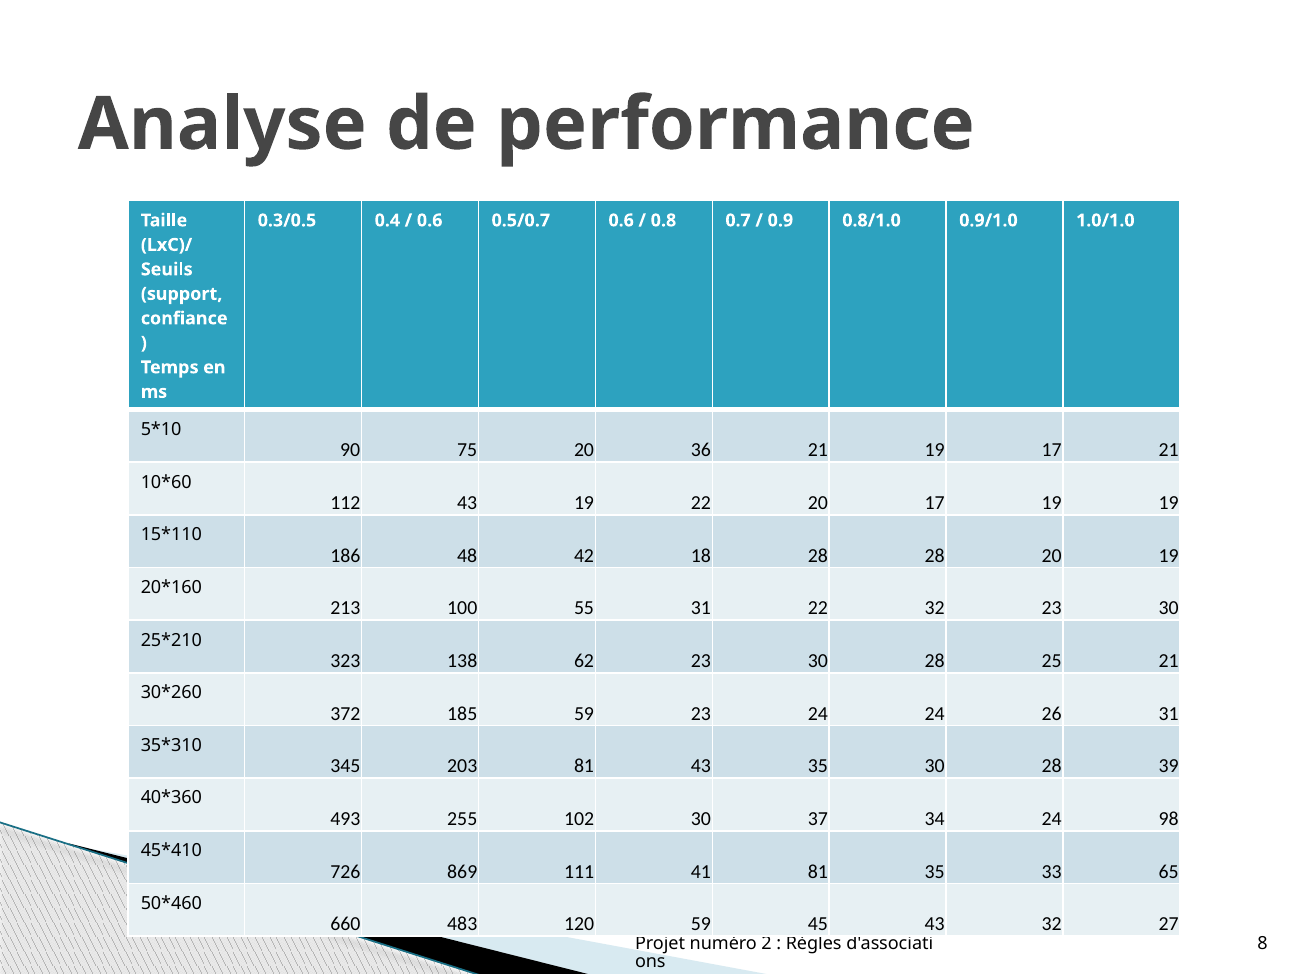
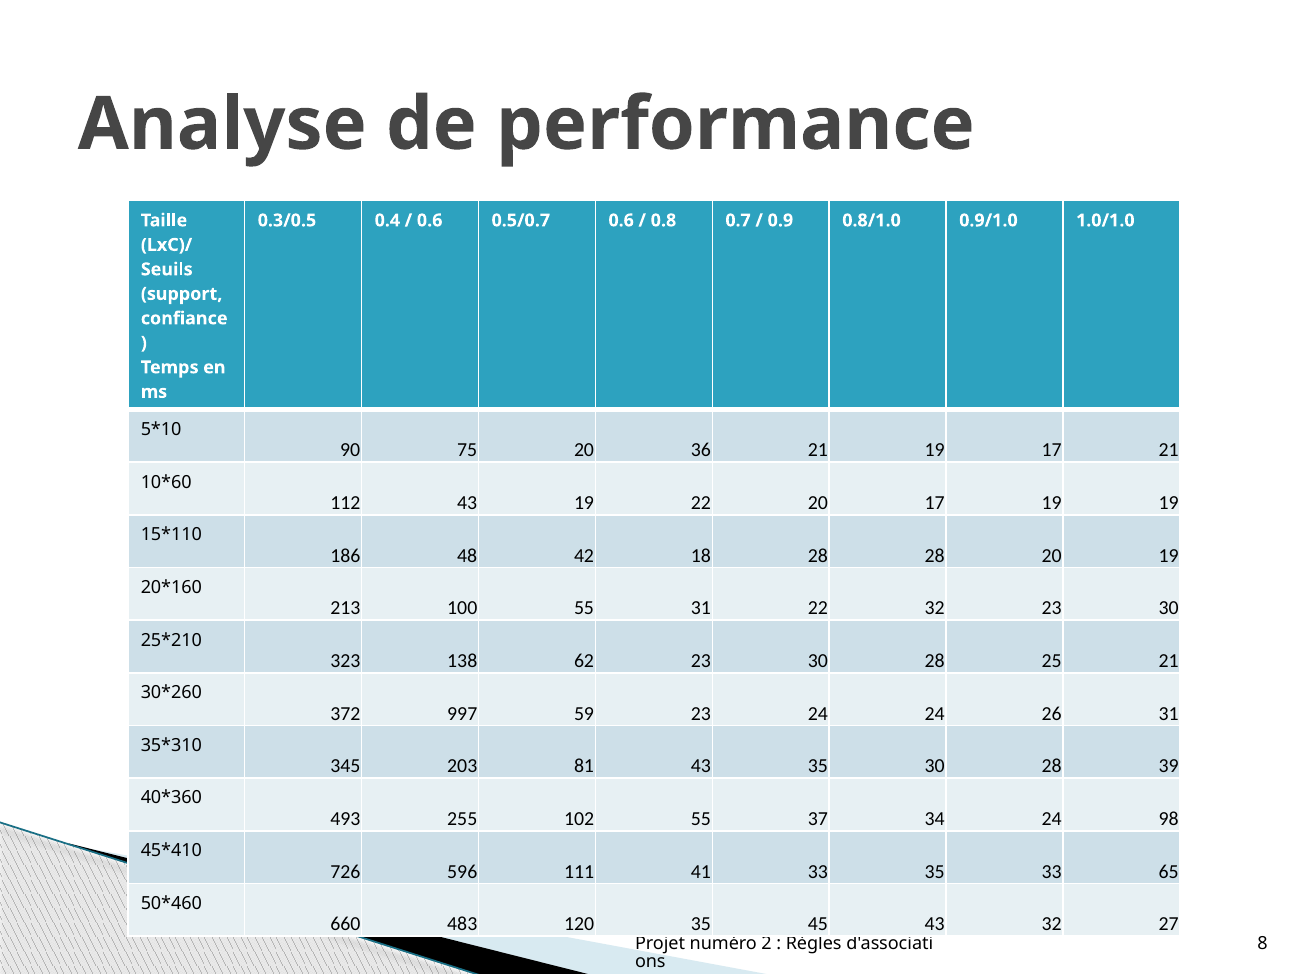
185: 185 -> 997 (462, 714)
102 30: 30 -> 55 (701, 819)
869: 869 -> 596 (462, 872)
41 81: 81 -> 33 (818, 872)
120 59: 59 -> 35 (701, 924)
